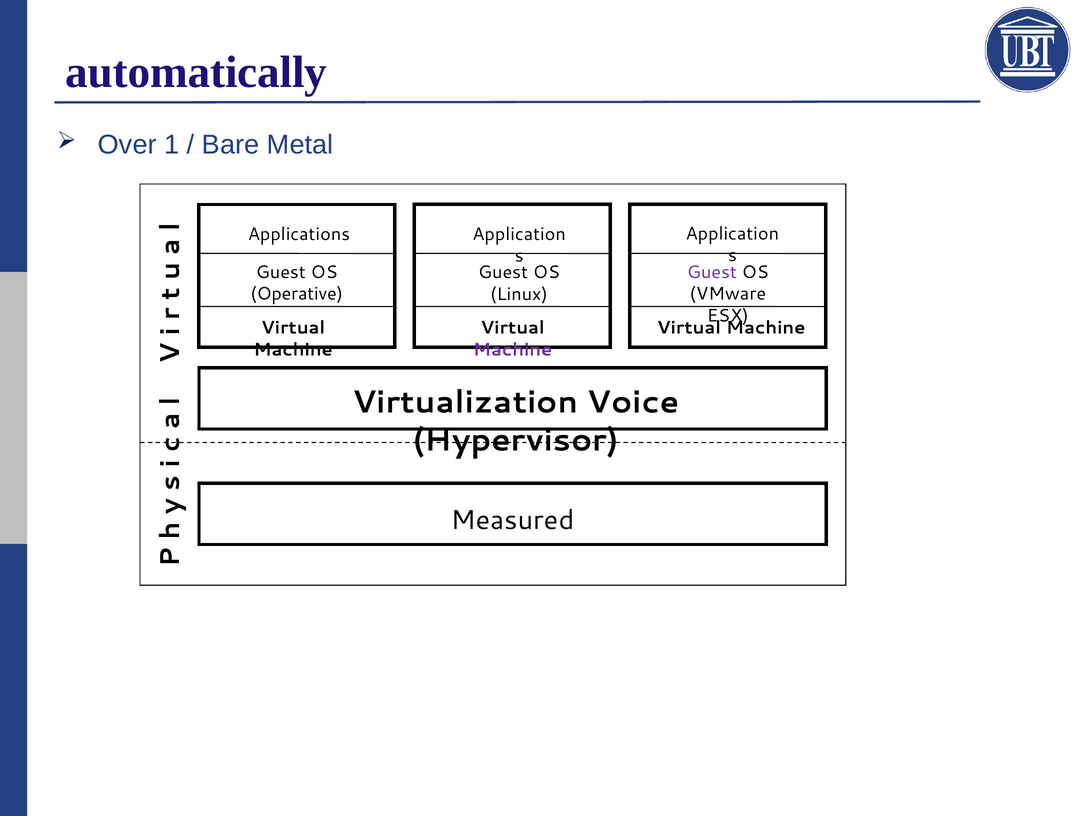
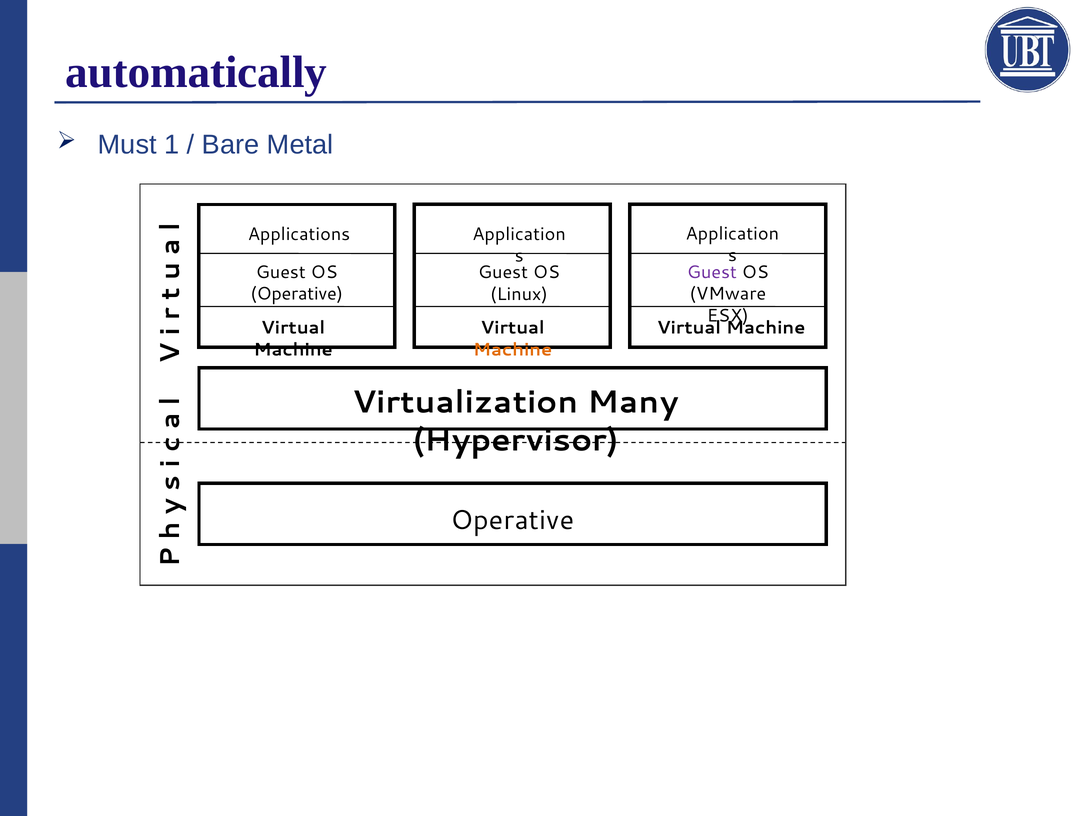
Over: Over -> Must (127, 145)
Machine colour: purple -> orange (513, 350)
Voice: Voice -> Many (633, 402)
Measured: Measured -> Operative (512, 521)
